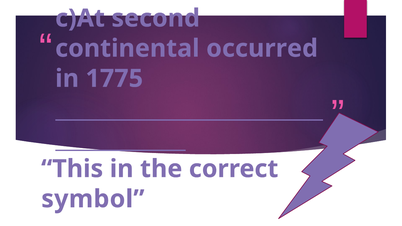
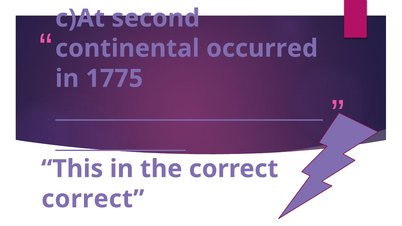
symbol: symbol -> correct (93, 199)
